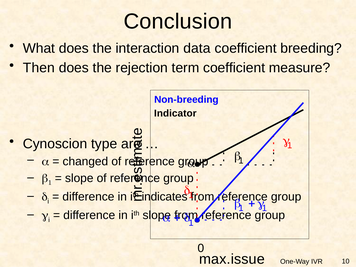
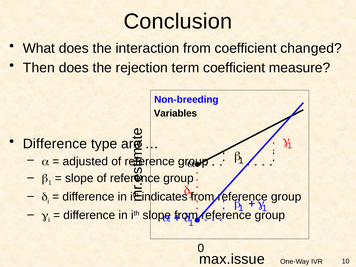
interaction data: data -> from (197, 48)
breeding: breeding -> changed (311, 48)
Indicator: Indicator -> Variables (175, 113)
Cynoscion: Cynoscion -> Difference (55, 144)
changed: changed -> adjusted (85, 161)
